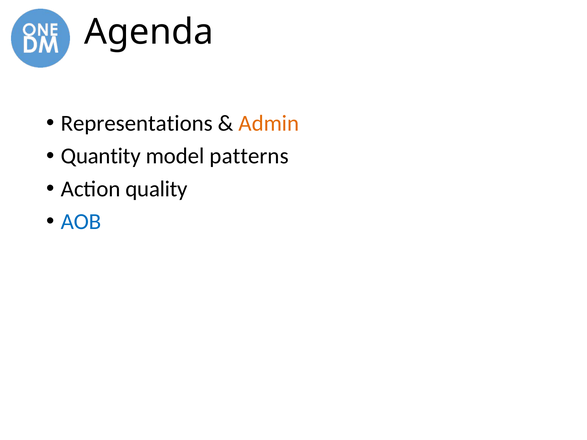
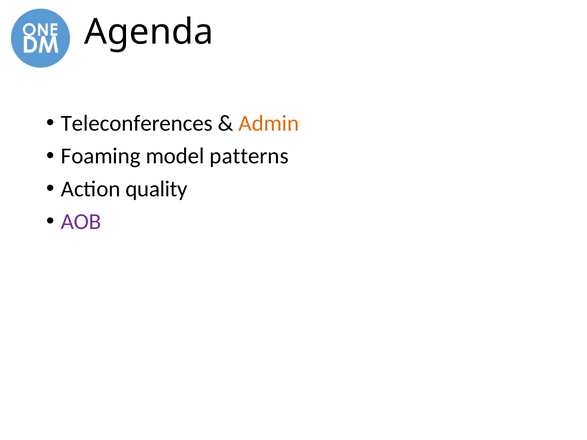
Representations: Representations -> Teleconferences (137, 123)
Quantity: Quantity -> Foaming (101, 156)
AOB colour: blue -> purple (81, 222)
